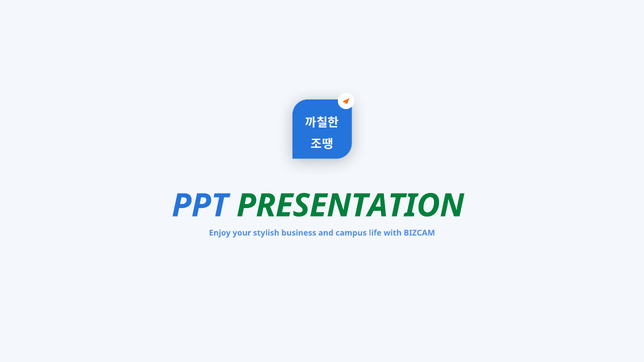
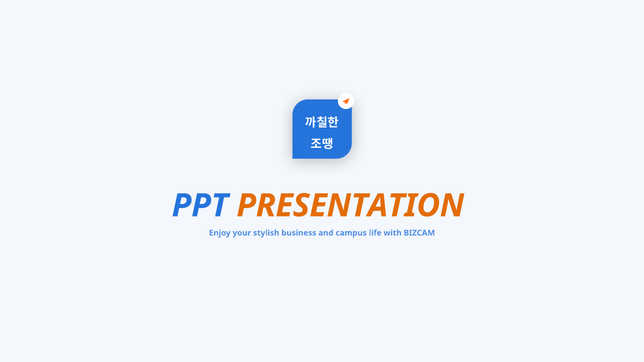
PRESENTATION colour: green -> orange (350, 206)
